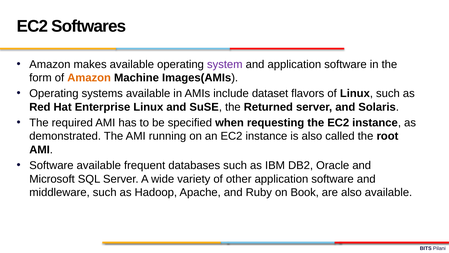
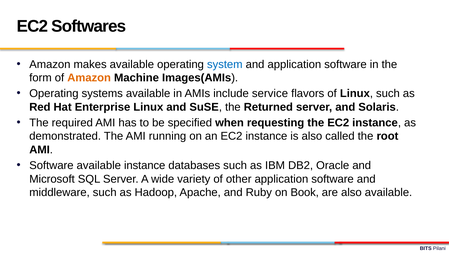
system colour: purple -> blue (225, 64)
dataset: dataset -> service (270, 93)
available frequent: frequent -> instance (145, 165)
